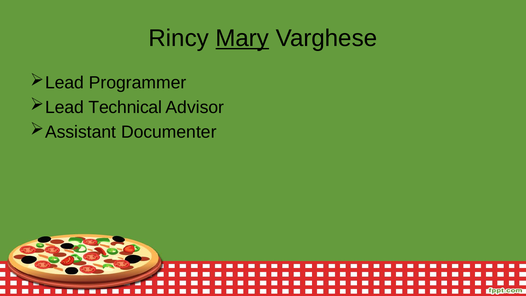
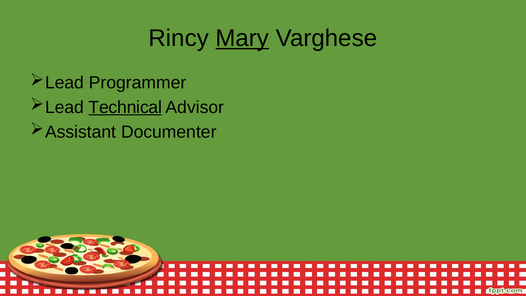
Technical underline: none -> present (125, 107)
